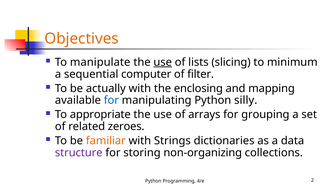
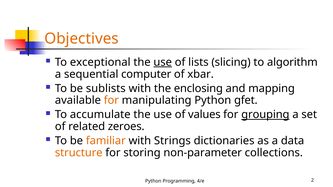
manipulate: manipulate -> exceptional (100, 62)
minimum: minimum -> algorithm (292, 62)
filter: filter -> xbar (201, 74)
actually: actually -> sublists (106, 89)
for colour: blue -> orange (111, 101)
silly: silly -> gfet (246, 101)
appropriate: appropriate -> accumulate (100, 115)
arrays: arrays -> values (204, 115)
grouping underline: none -> present (265, 115)
structure colour: purple -> orange (79, 153)
non-organizing: non-organizing -> non-parameter (203, 153)
